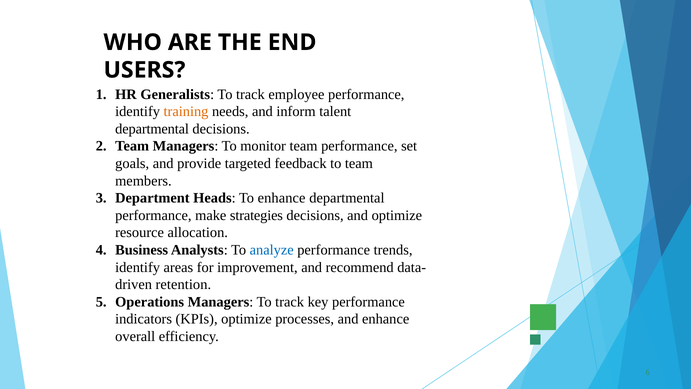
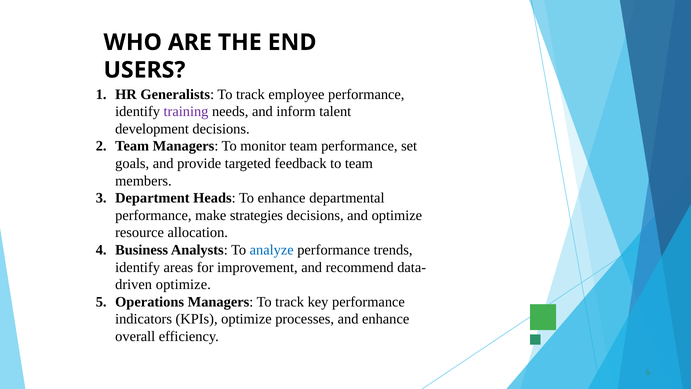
training colour: orange -> purple (186, 112)
departmental: departmental -> development (152, 129)
retention: retention -> optimize (183, 284)
